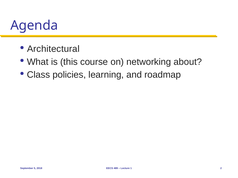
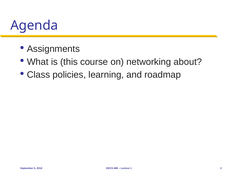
Architectural: Architectural -> Assignments (53, 49)
